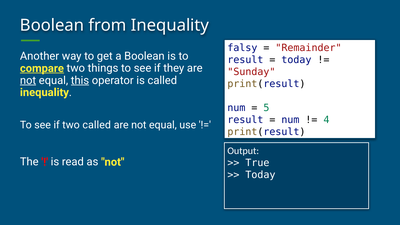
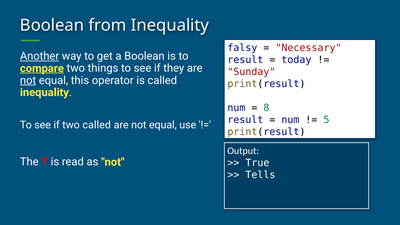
Remainder: Remainder -> Necessary (308, 48)
Another underline: none -> present (40, 56)
this underline: present -> none (80, 80)
5: 5 -> 8 (266, 108)
4: 4 -> 5 (326, 120)
Today: Today -> Tells (260, 175)
